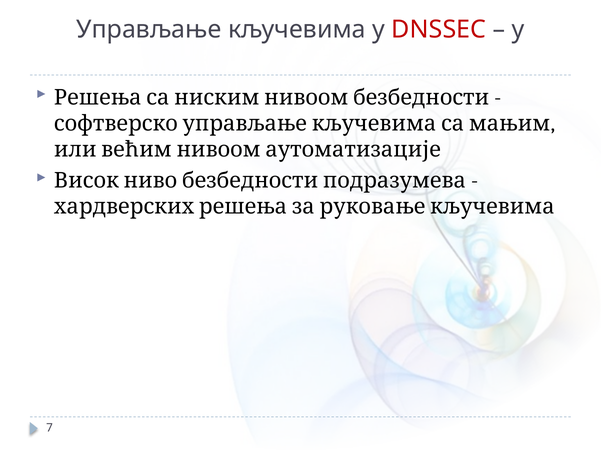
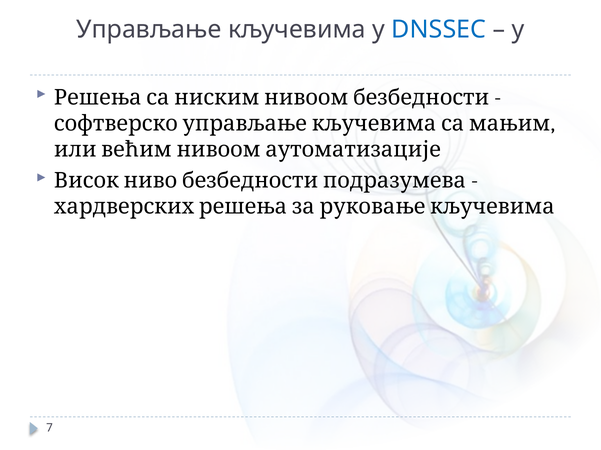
DNSSEC colour: red -> blue (439, 30)
